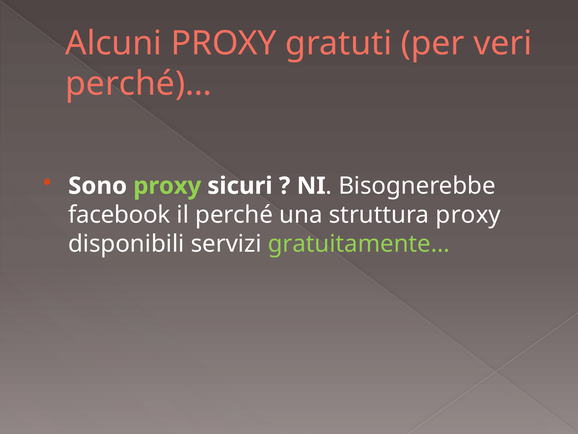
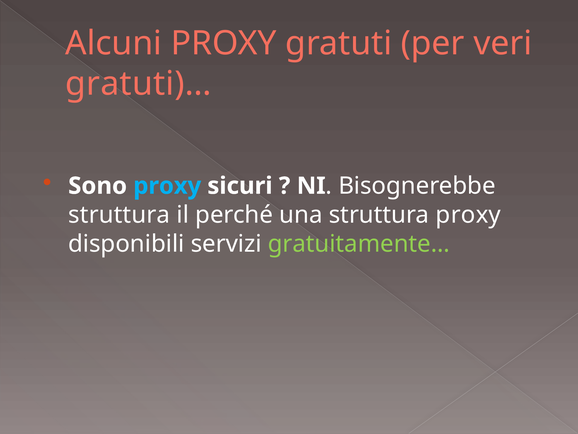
perché)…: perché)… -> gratuti)… (138, 84)
proxy colour: light green -> light blue (167, 186)
facebook: facebook -> struttura (119, 215)
